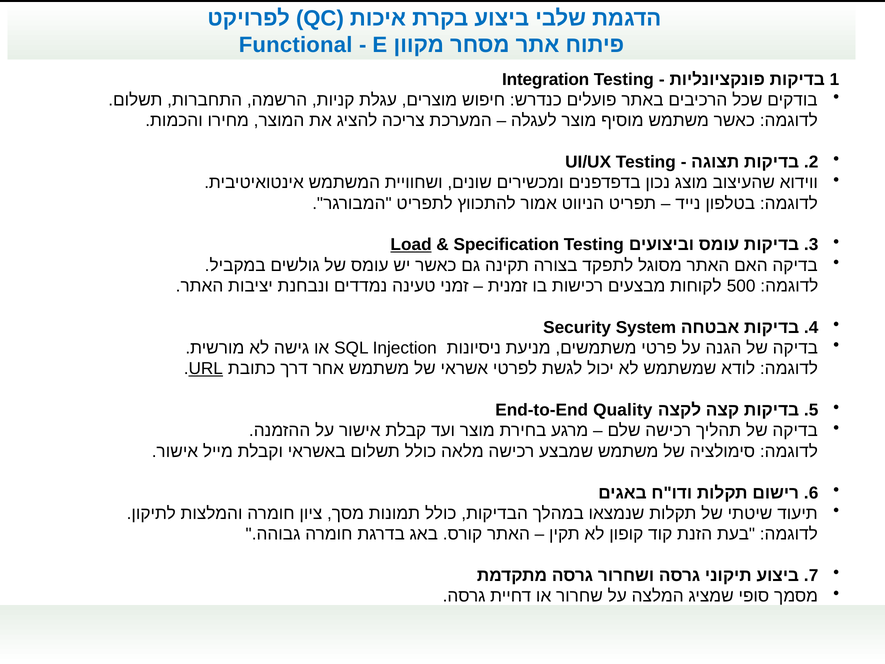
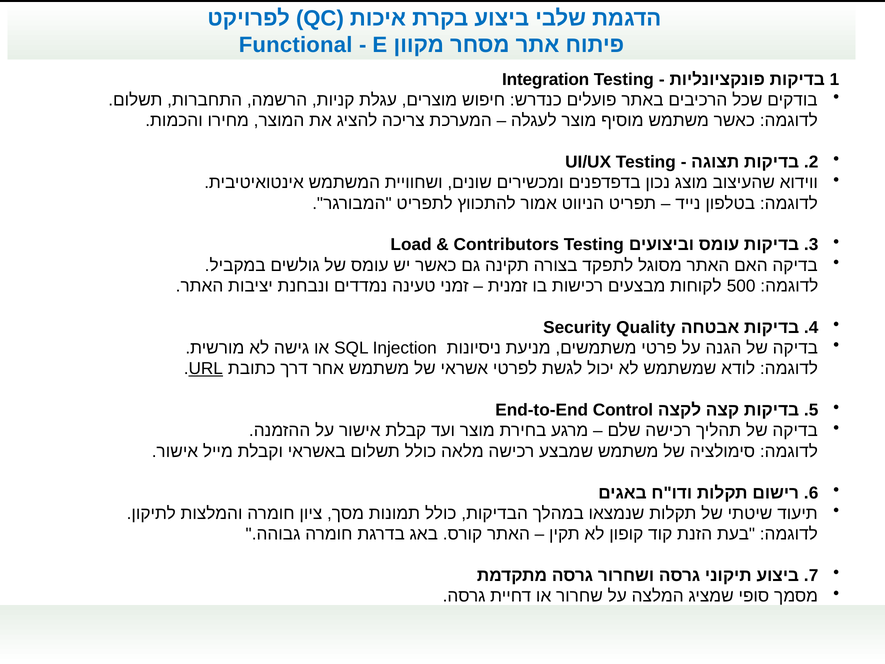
Load underline: present -> none (411, 245)
Specification: Specification -> Contributors (506, 245)
System: System -> Quality (646, 327)
Quality: Quality -> Control (623, 410)
